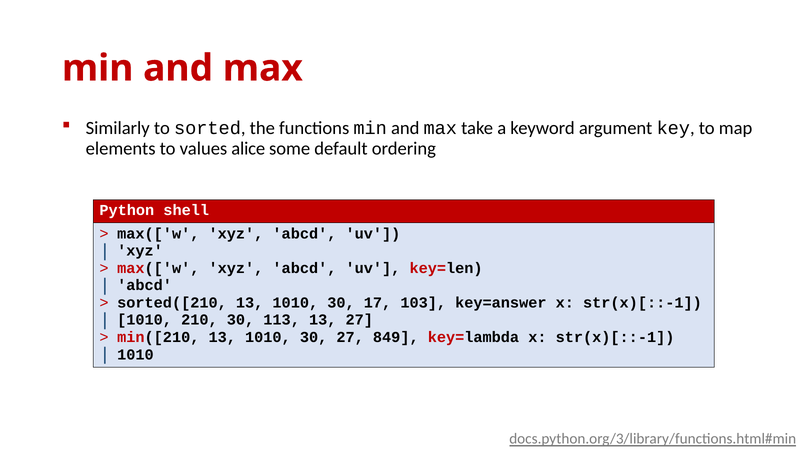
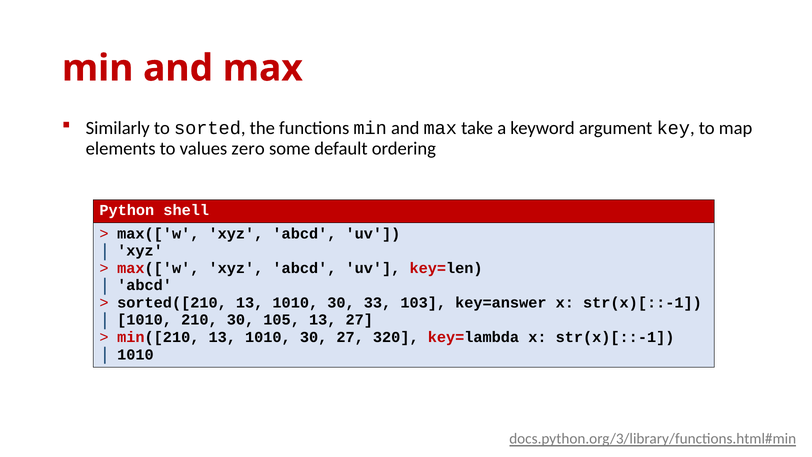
alice: alice -> zero (248, 148)
17: 17 -> 33 (378, 303)
113: 113 -> 105 (282, 320)
849: 849 -> 320 (396, 337)
